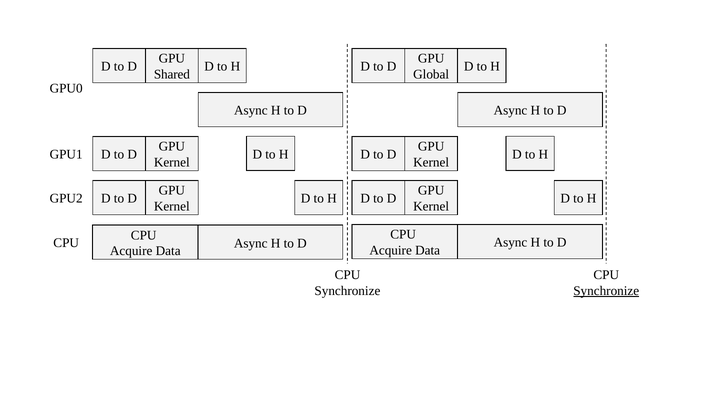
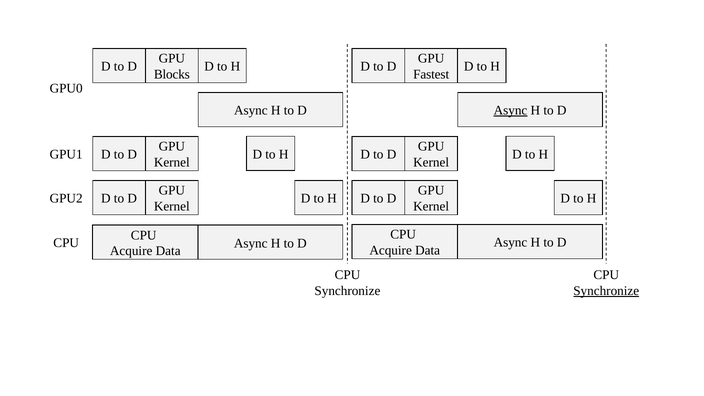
Shared: Shared -> Blocks (172, 74)
Global: Global -> Fastest (431, 74)
Async underline: none -> present (510, 110)
